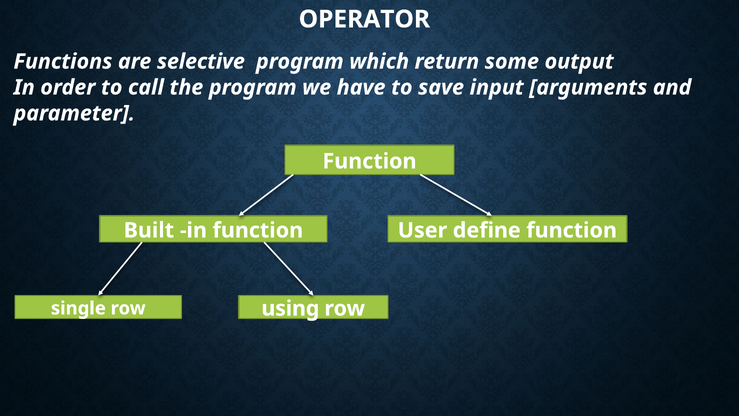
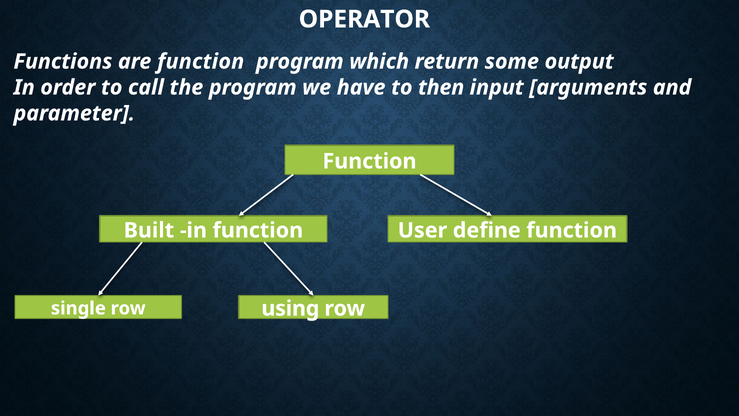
are selective: selective -> function (201, 61)
save: save -> then (441, 87)
